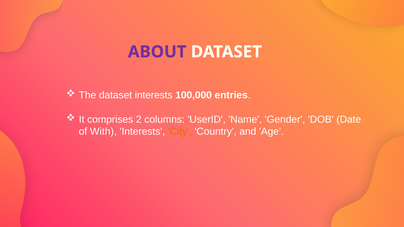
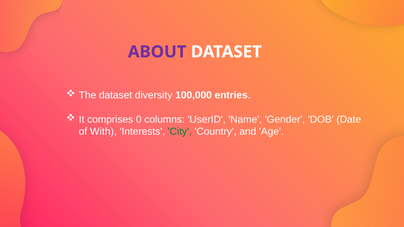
dataset interests: interests -> diversity (154, 95)
2: 2 -> 0 (139, 120)
City colour: orange -> green (180, 132)
